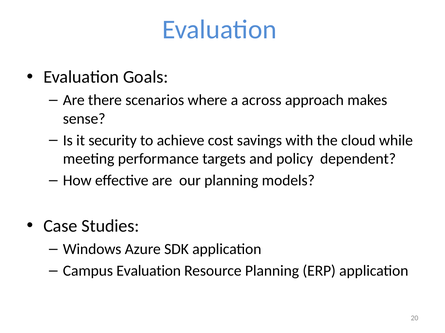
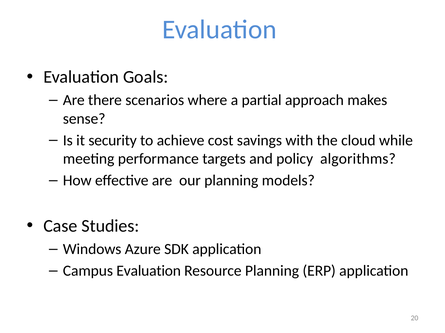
across: across -> partial (262, 100)
dependent: dependent -> algorithms (358, 159)
